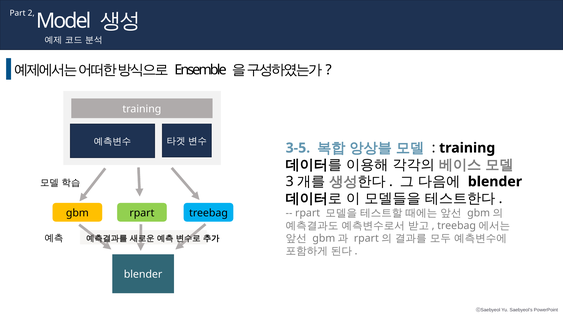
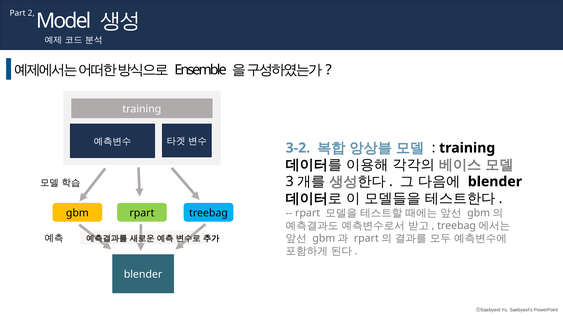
3-5: 3-5 -> 3-2 (298, 148)
